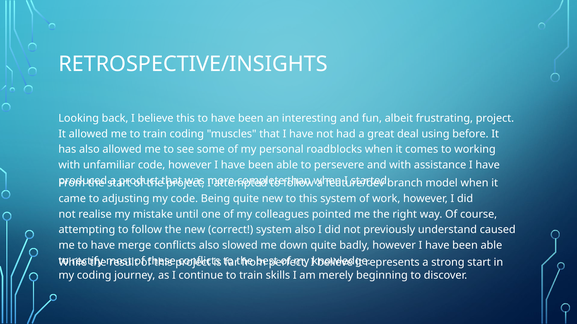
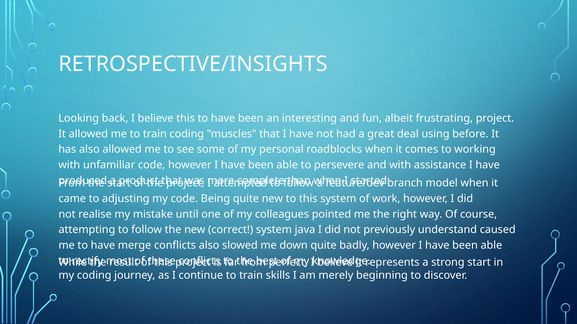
system also: also -> java (305, 230)
